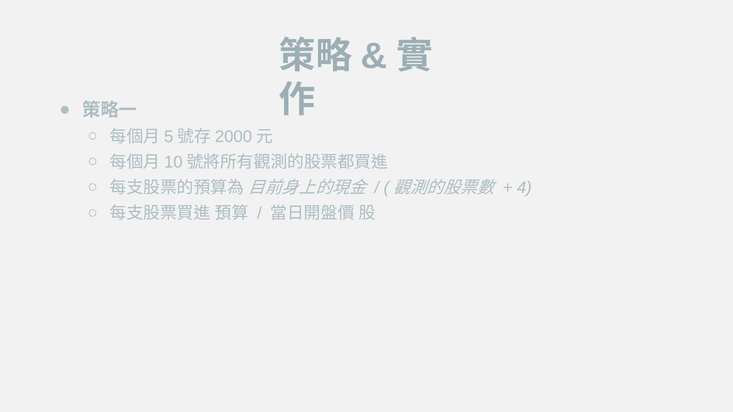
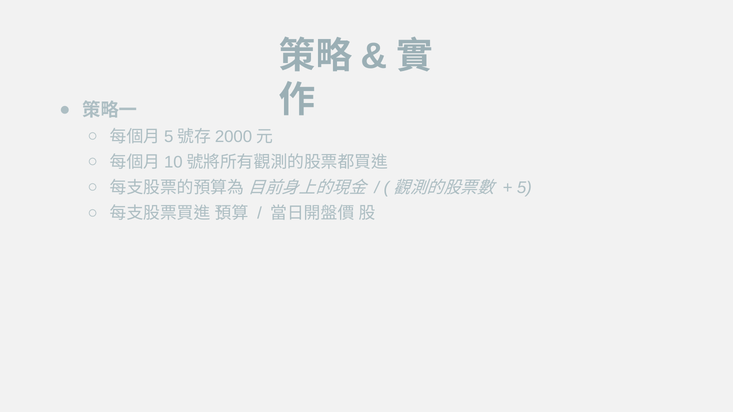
4: 4 -> 5 (524, 188)
